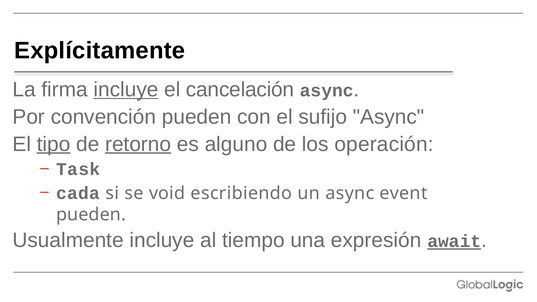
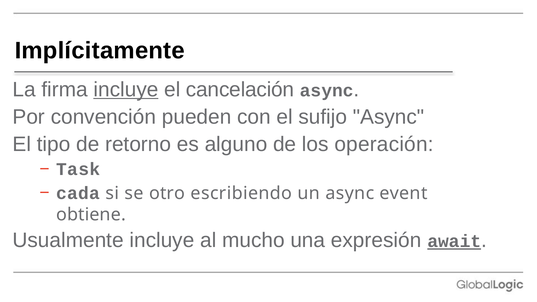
Explícitamente: Explícitamente -> Implícitamente (100, 51)
tipo underline: present -> none (54, 144)
retorno underline: present -> none (138, 144)
void: void -> otro (167, 193)
pueden: pueden -> obtiene (91, 215)
tiempo: tiempo -> mucho (253, 240)
